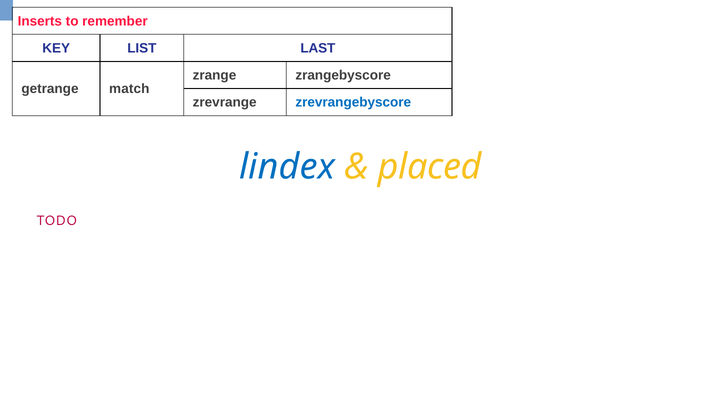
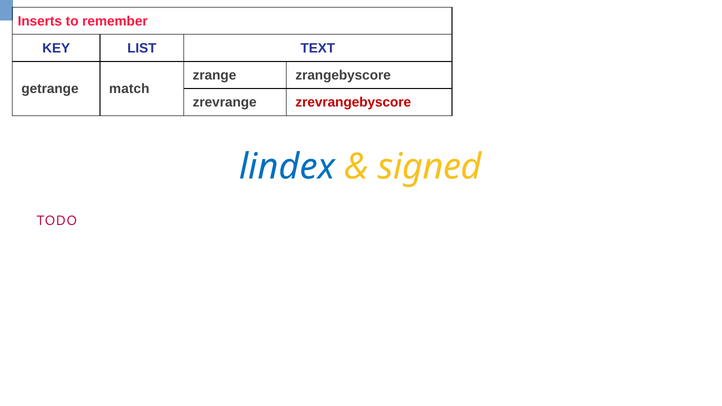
LAST: LAST -> TEXT (318, 48)
zrevrangebyscore colour: blue -> red (353, 102)
placed: placed -> signed (430, 167)
